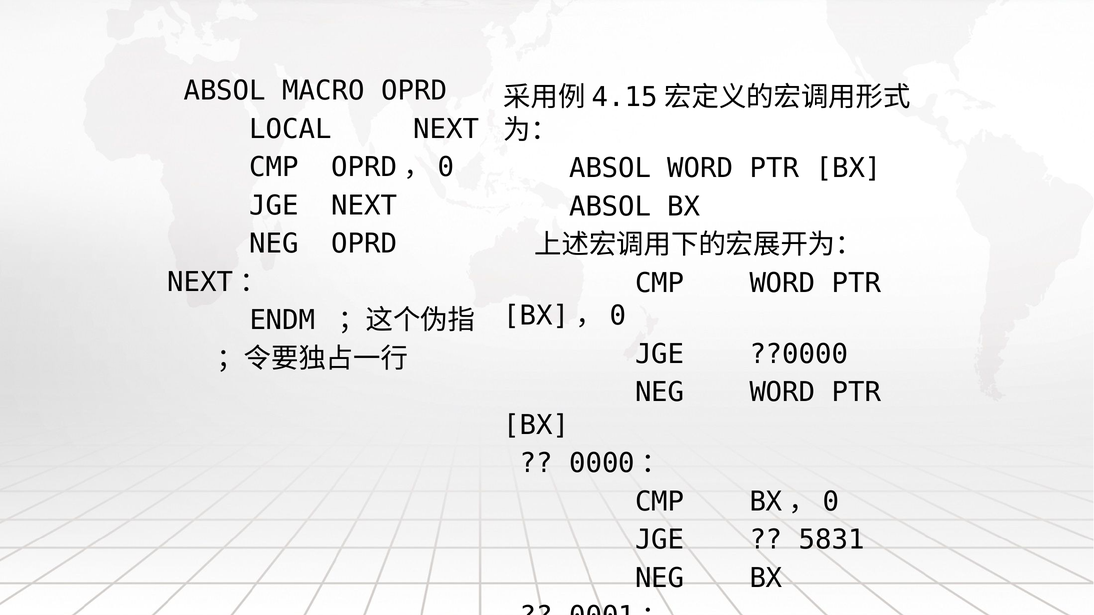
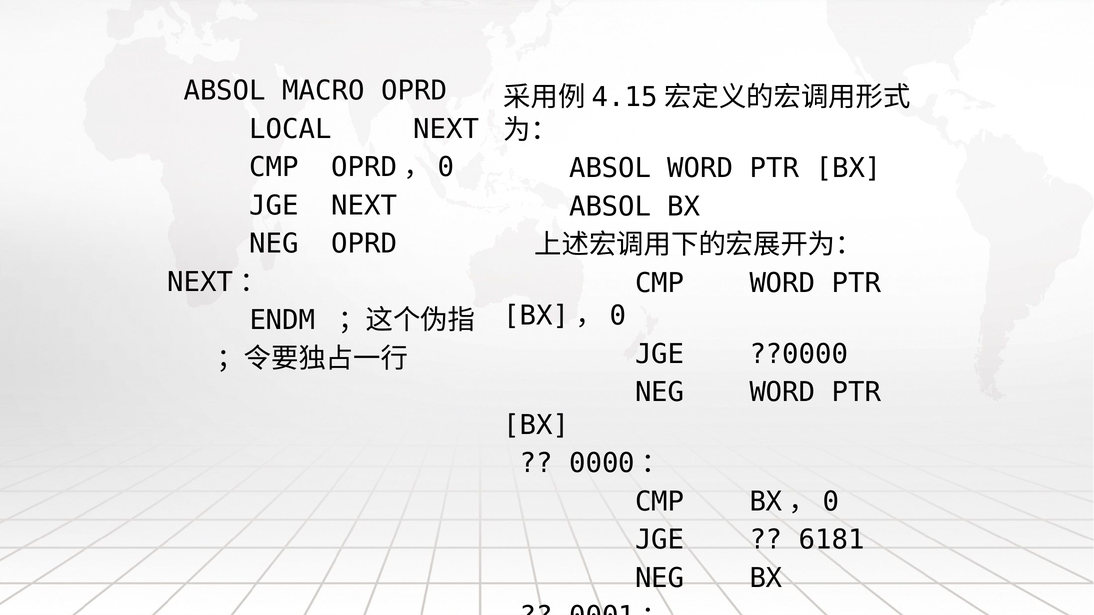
5831: 5831 -> 6181 (832, 540)
